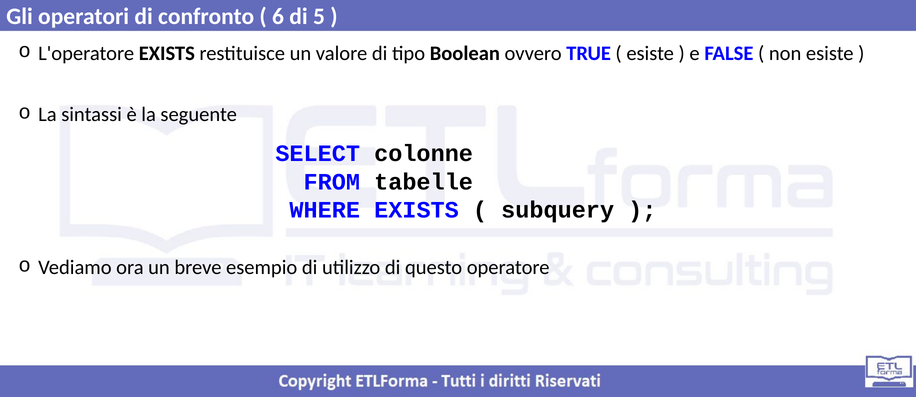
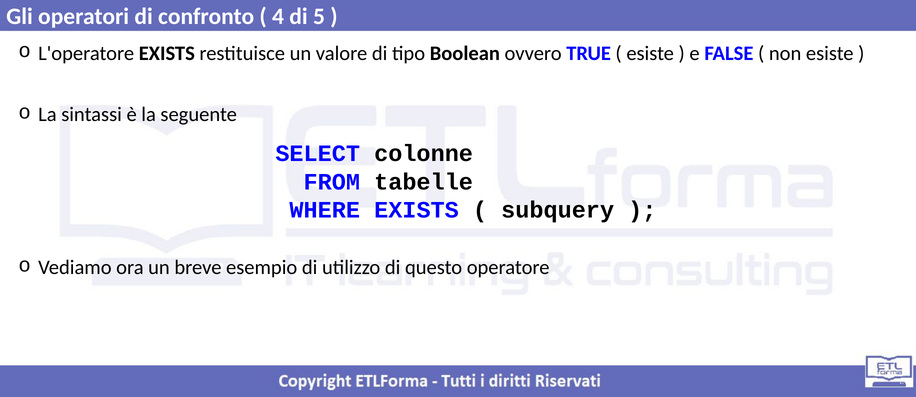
6: 6 -> 4 (278, 16)
